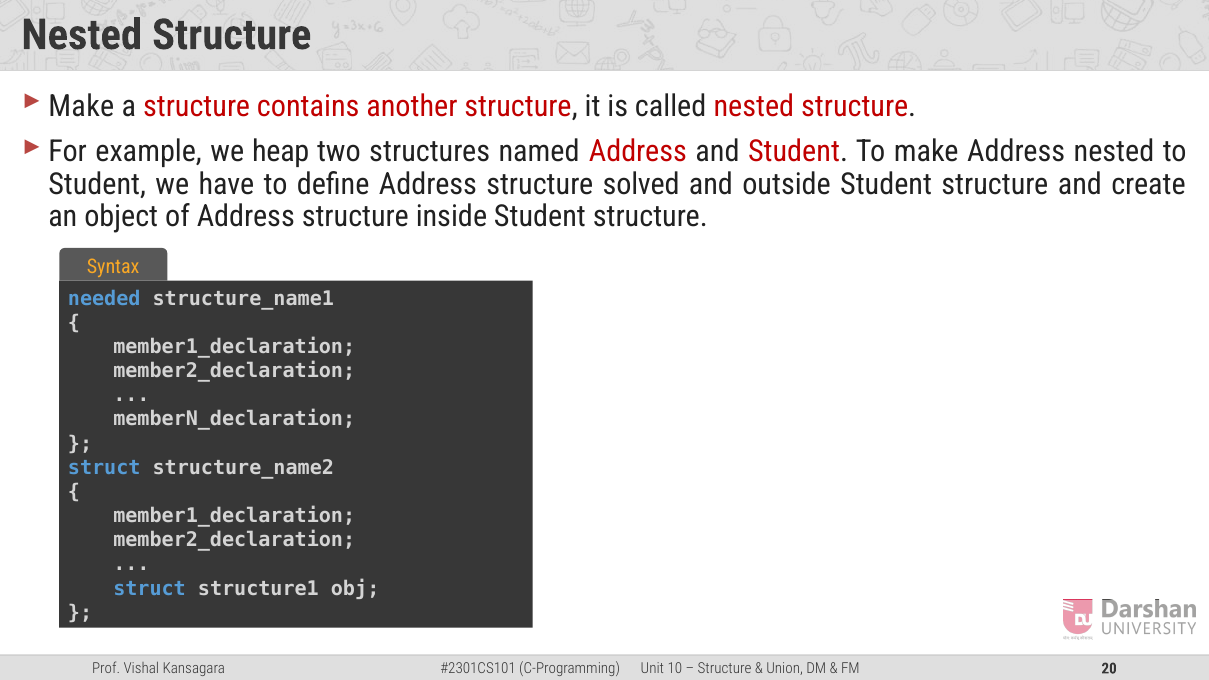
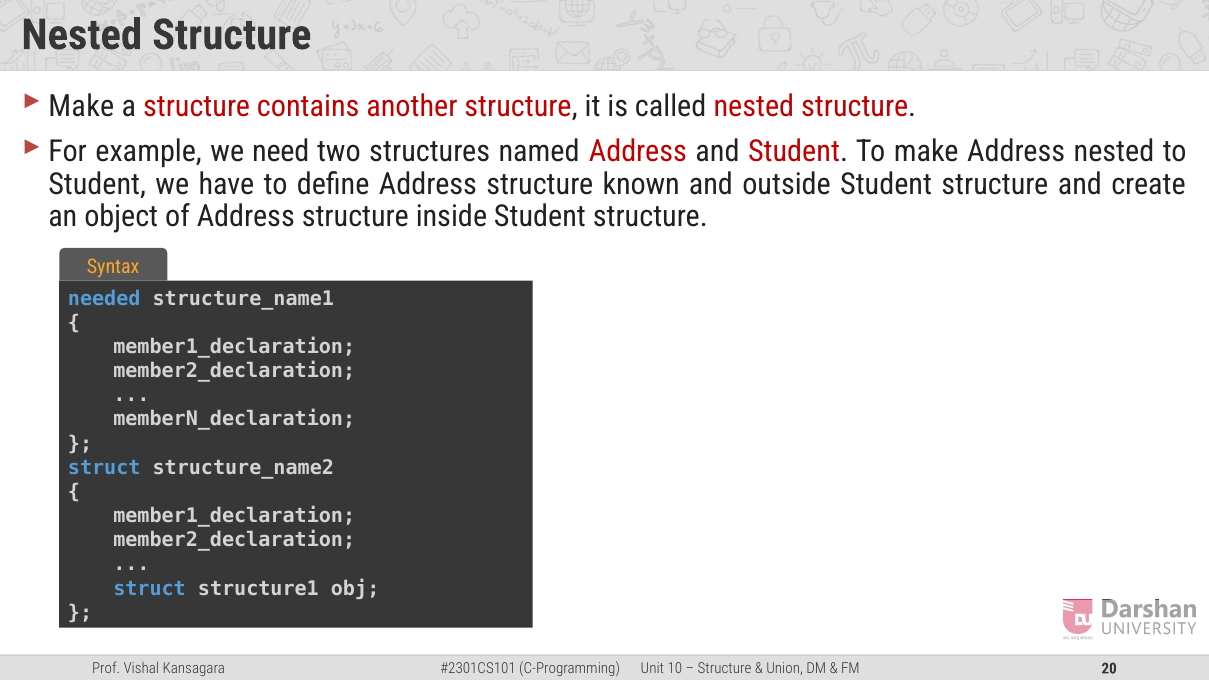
heap: heap -> need (281, 152)
solved: solved -> known (641, 184)
